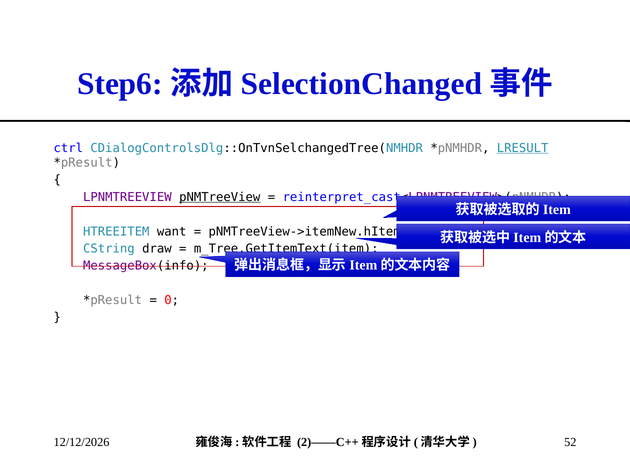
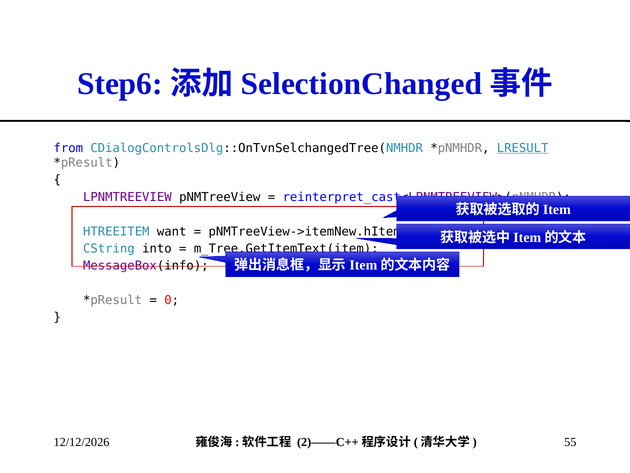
ctrl: ctrl -> from (68, 148)
pNMTreeView underline: present -> none (220, 197)
draw: draw -> into (157, 248)
52: 52 -> 55 (570, 442)
